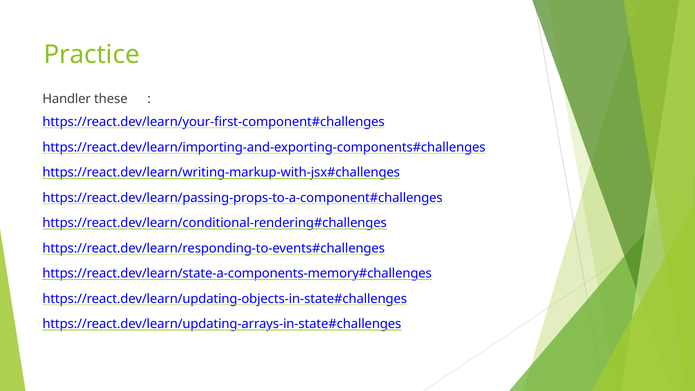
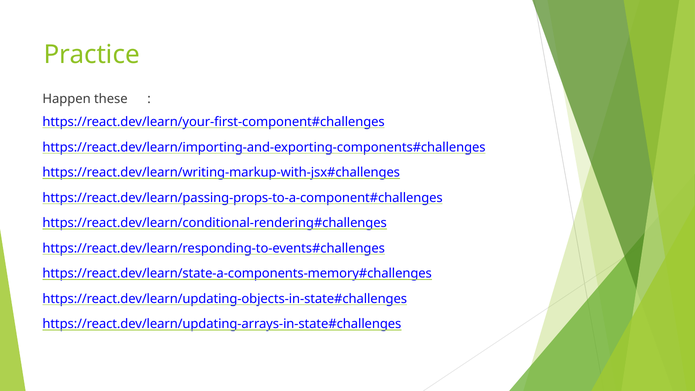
Handler: Handler -> Happen (67, 99)
